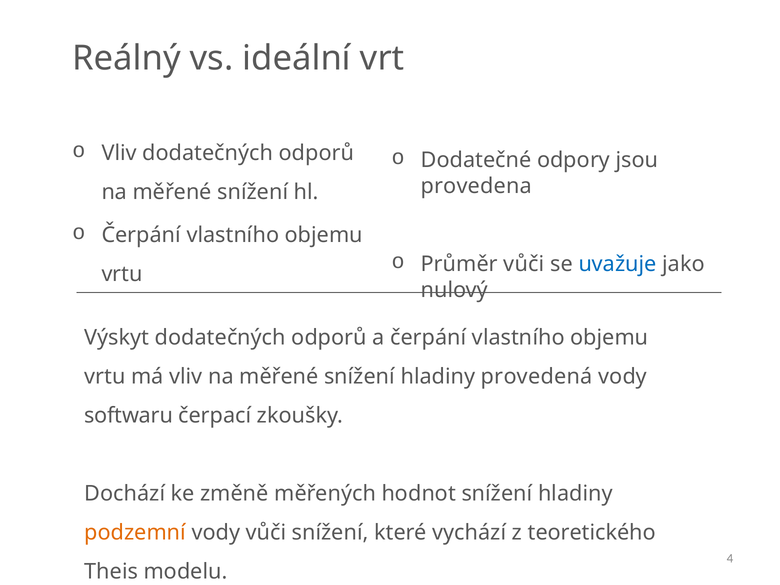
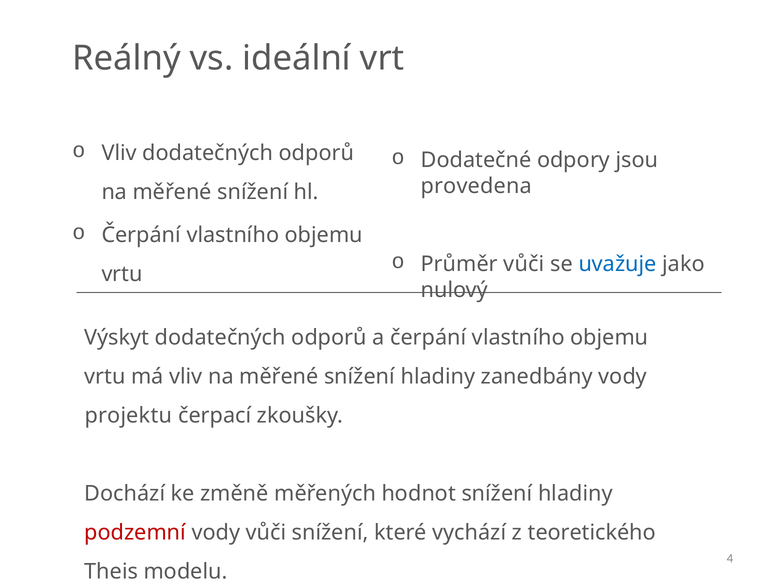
provedená: provedená -> zanedbány (537, 377)
softwaru: softwaru -> projektu (128, 416)
podzemní colour: orange -> red (135, 533)
